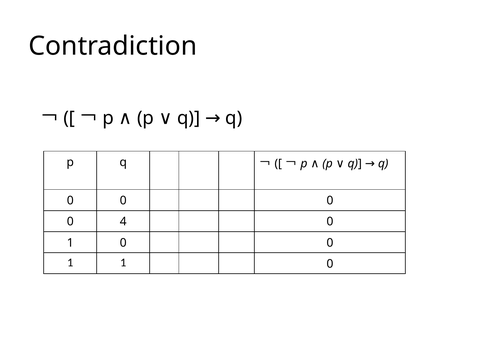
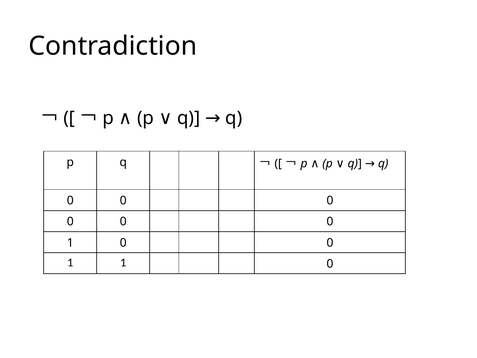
4: 4 -> 0 (123, 222)
